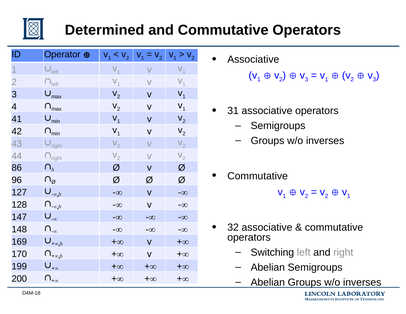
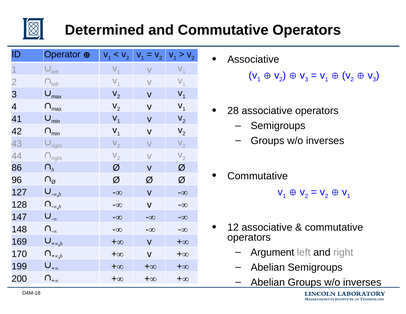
31: 31 -> 28 (233, 111)
32: 32 -> 12 (233, 227)
Switching: Switching -> Argument (272, 252)
